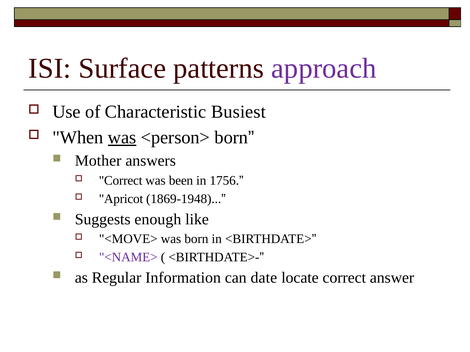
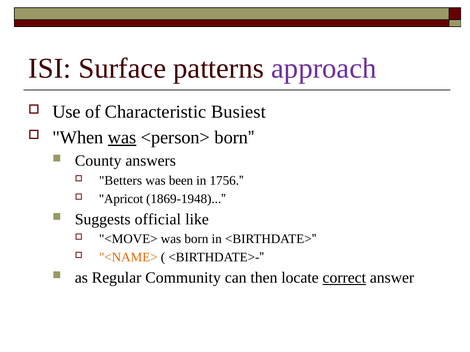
Mother: Mother -> County (98, 161)
Correct: Correct -> Betters (121, 181)
enough: enough -> official (158, 220)
<NAME> colour: purple -> orange (128, 257)
Information: Information -> Community (183, 278)
date: date -> then (264, 278)
correct underline: none -> present (344, 278)
